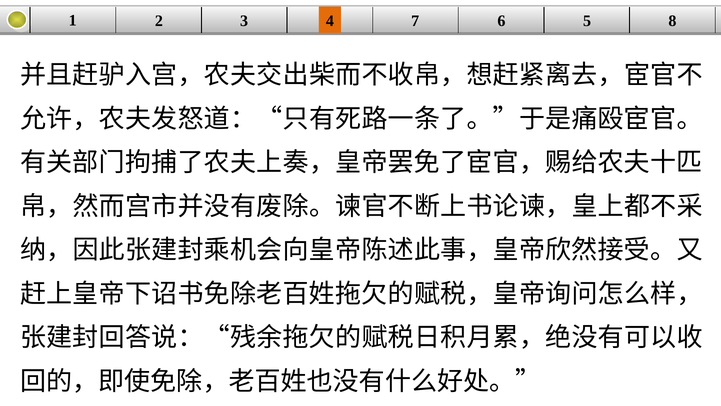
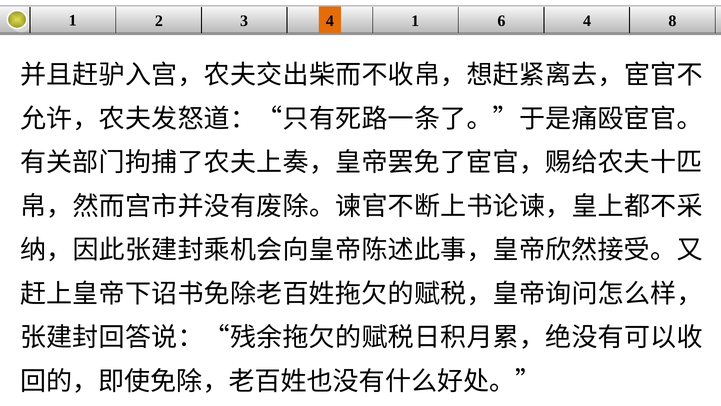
4 7: 7 -> 1 (415, 21)
6 5: 5 -> 4 (587, 21)
